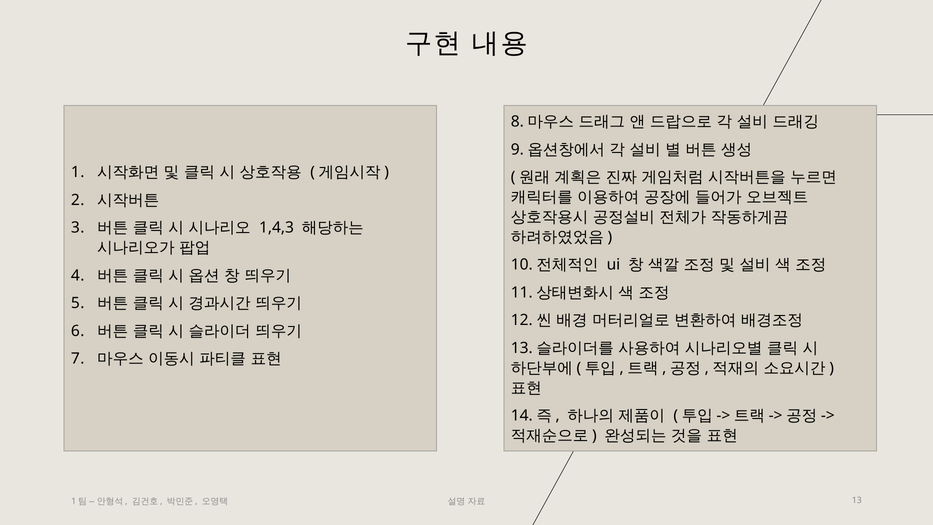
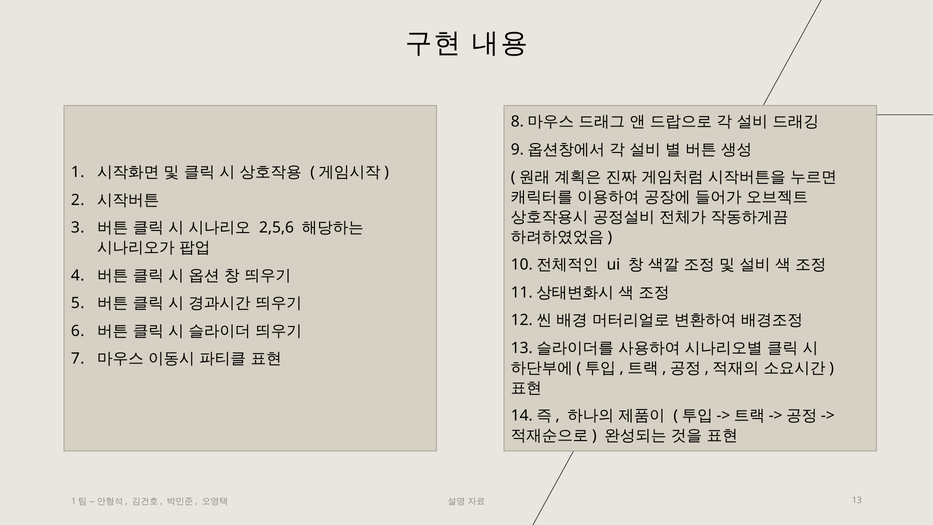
1,4,3: 1,4,3 -> 2,5,6 (277, 228)
